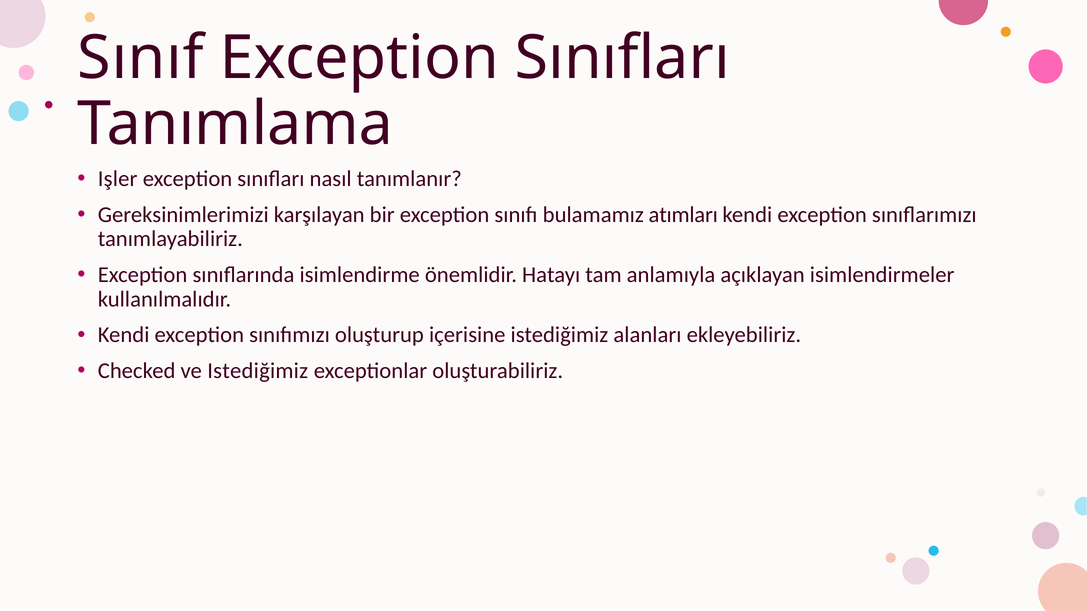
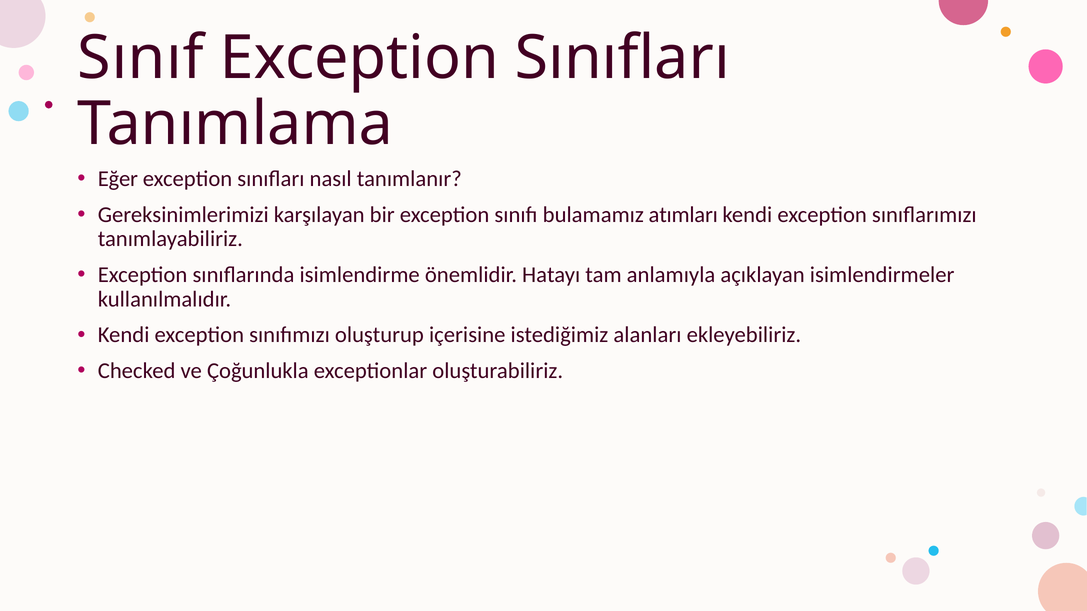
Işler: Işler -> Eğer (118, 179)
ve Istediğimiz: Istediğimiz -> Çoğunlukla (258, 371)
